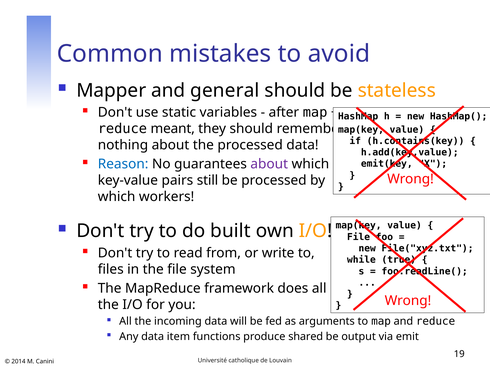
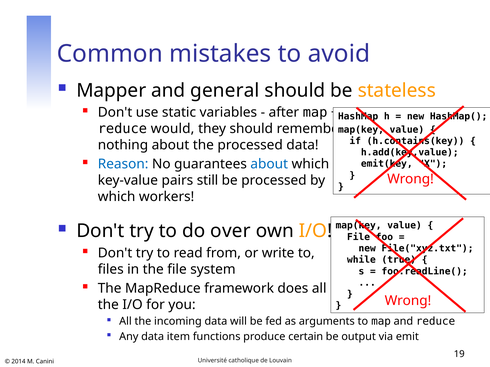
meant: meant -> would (173, 129)
about colour: purple -> blue (269, 164)
built: built -> over (230, 231)
shared: shared -> certain (306, 337)
